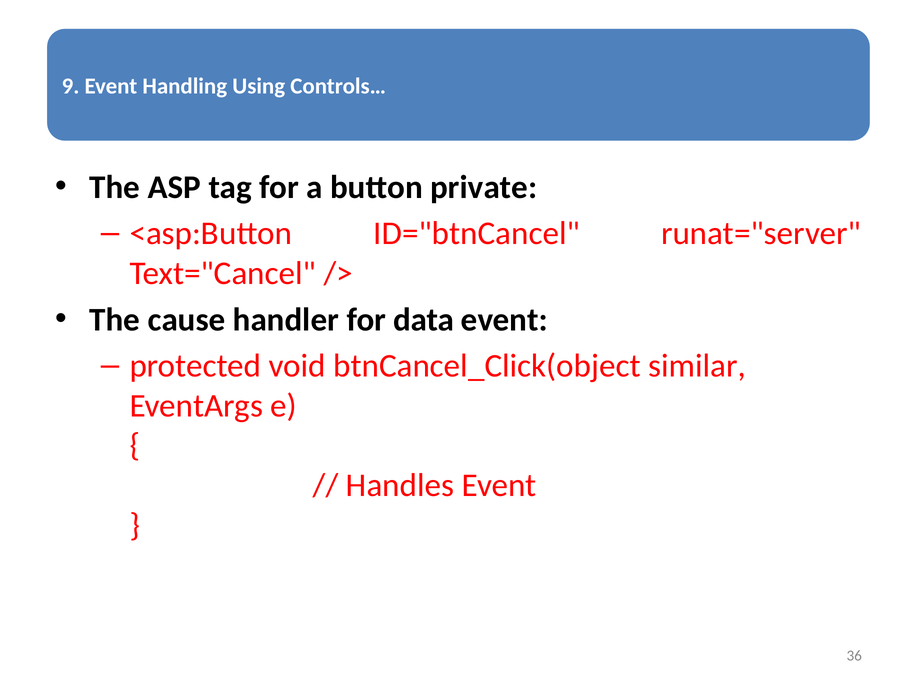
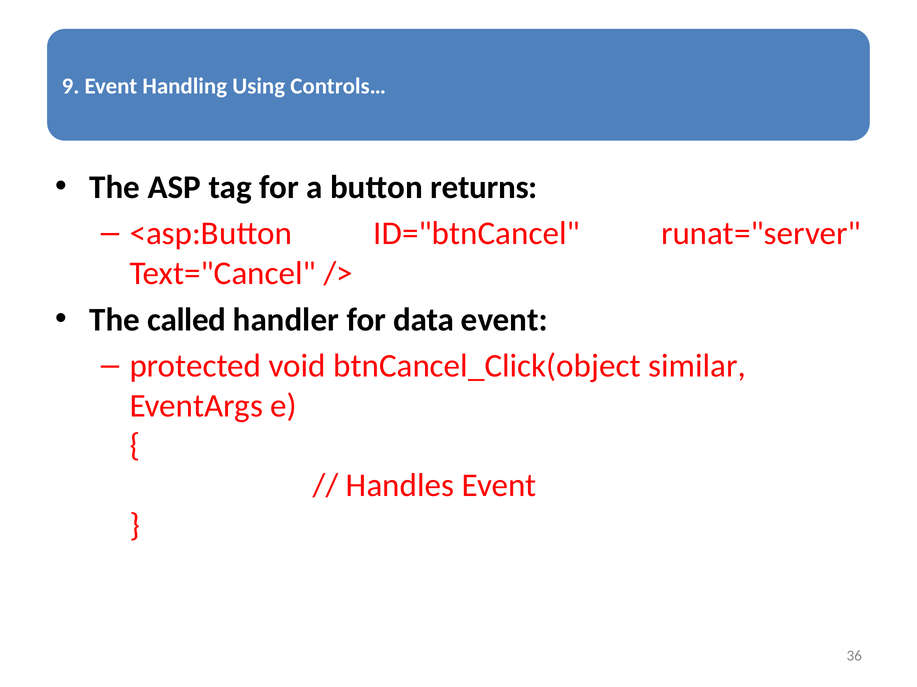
private: private -> returns (484, 187)
cause: cause -> called (187, 320)
